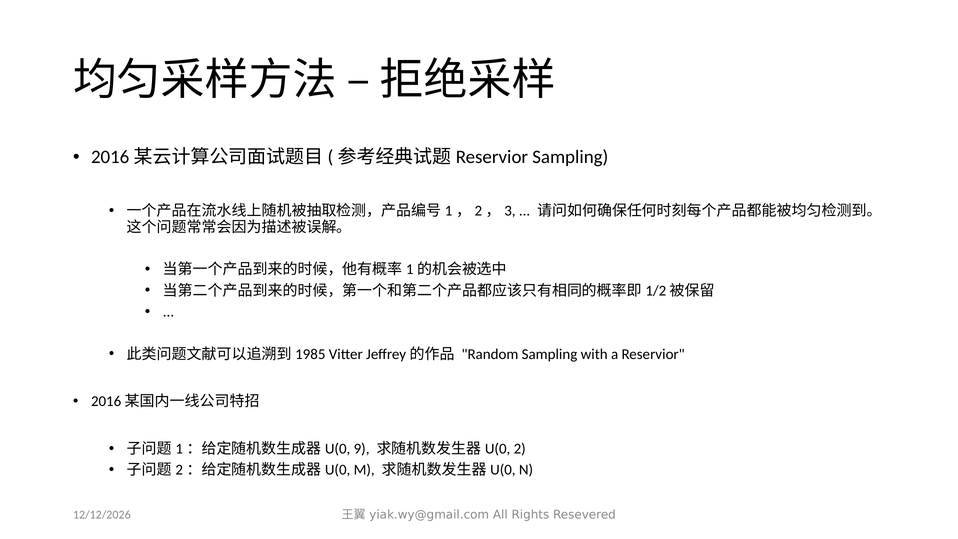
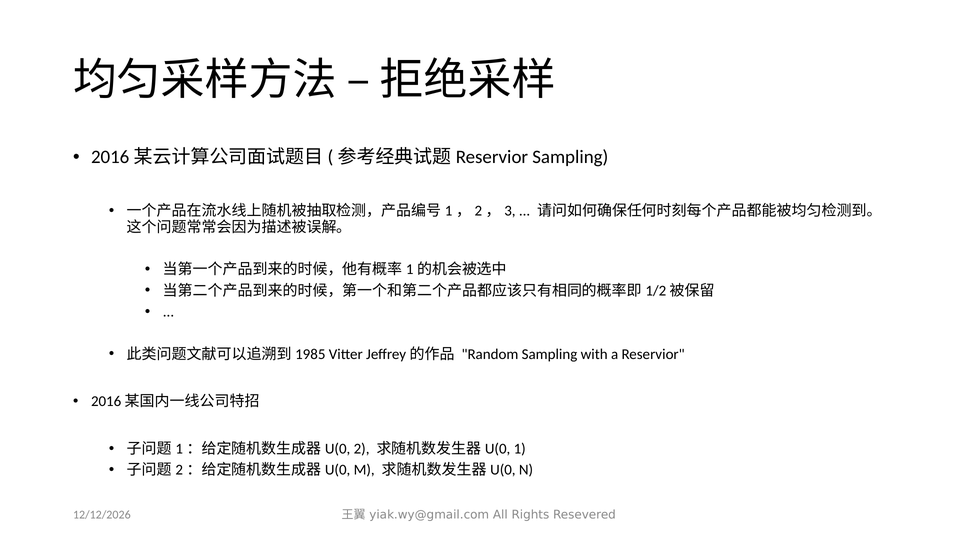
9: 9 -> 2 (362, 449)
2: 2 -> 1 (520, 449)
